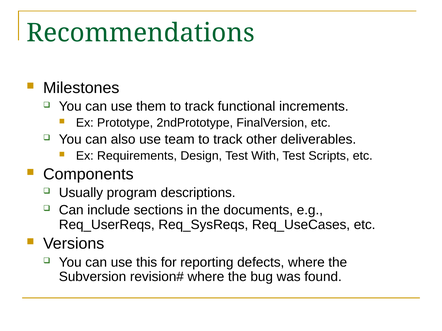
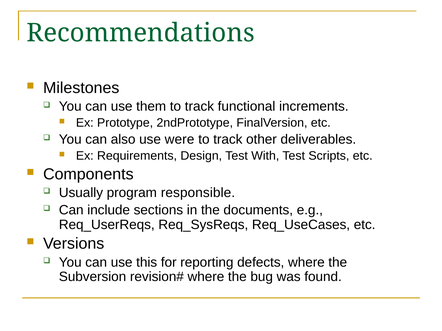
team: team -> were (180, 140)
descriptions: descriptions -> responsible (198, 193)
